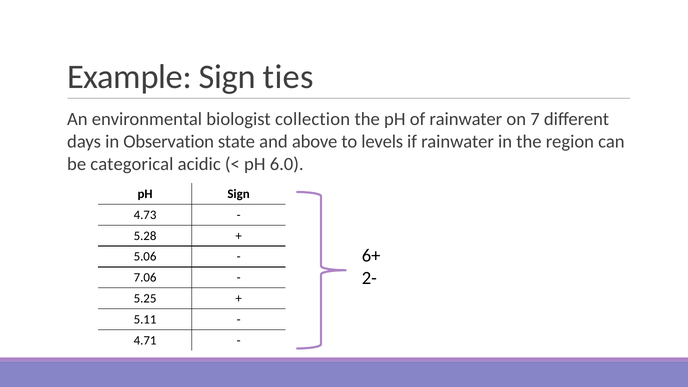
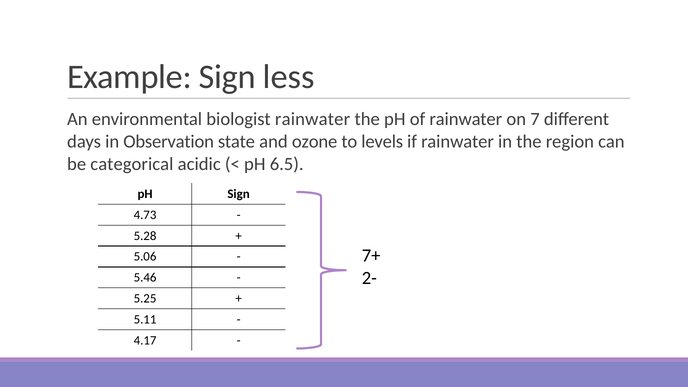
ties: ties -> less (289, 77)
biologist collection: collection -> rainwater (313, 119)
above: above -> ozone (315, 142)
6.0: 6.0 -> 6.5 (287, 164)
6+: 6+ -> 7+ (371, 256)
7.06: 7.06 -> 5.46 (145, 278)
4.71: 4.71 -> 4.17 (145, 340)
